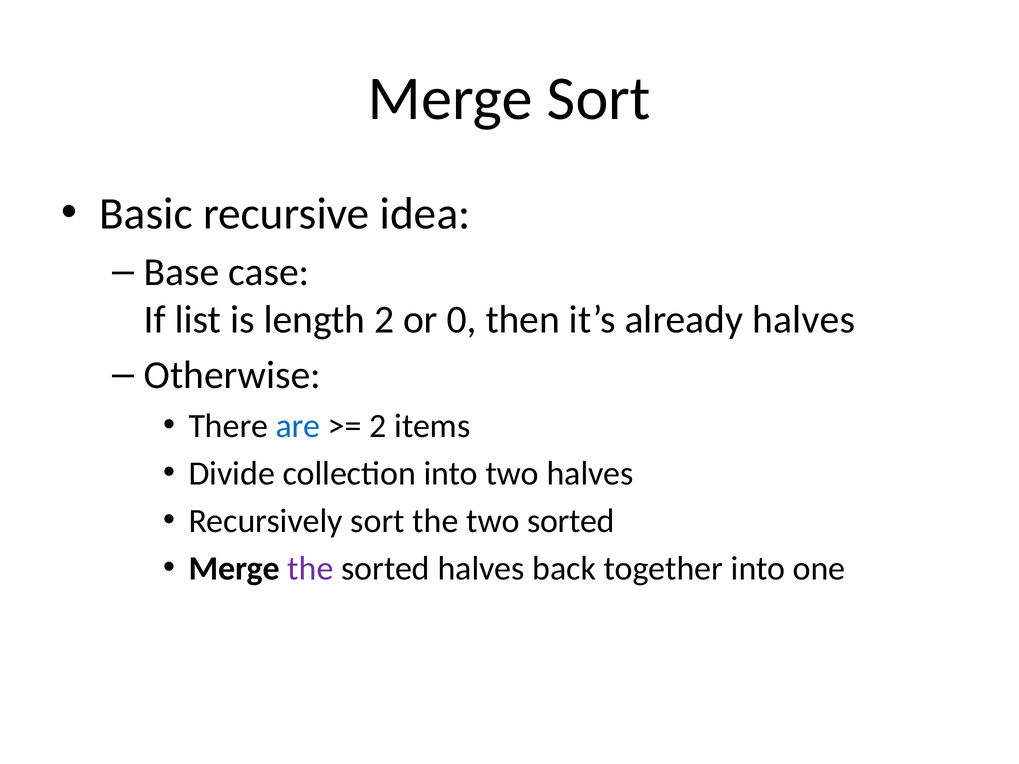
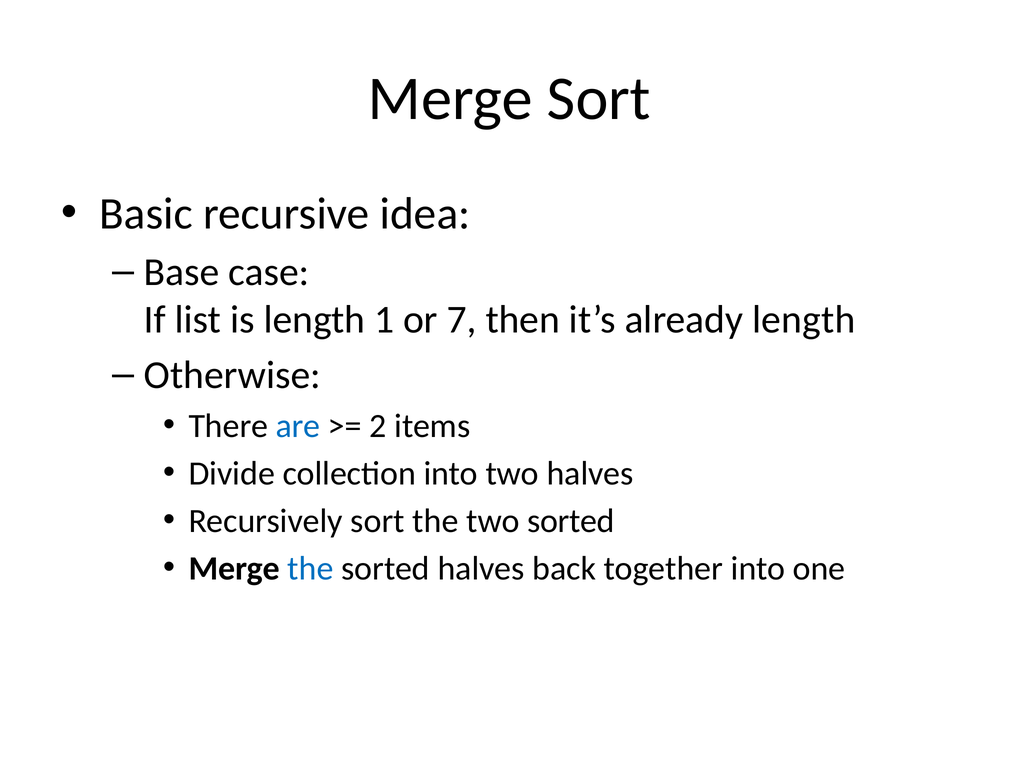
length 2: 2 -> 1 (384, 320)
0: 0 -> 7 (462, 320)
already halves: halves -> length (804, 320)
the colour: purple -> blue (310, 569)
